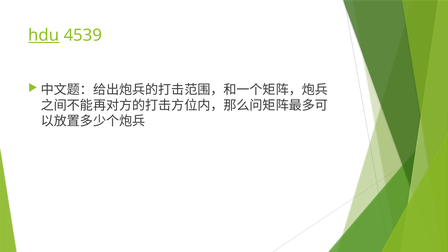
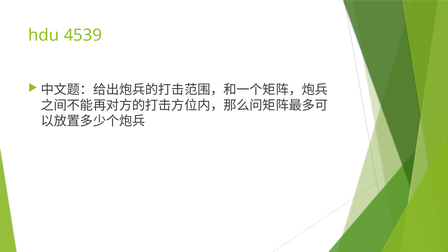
hdu underline: present -> none (44, 35)
